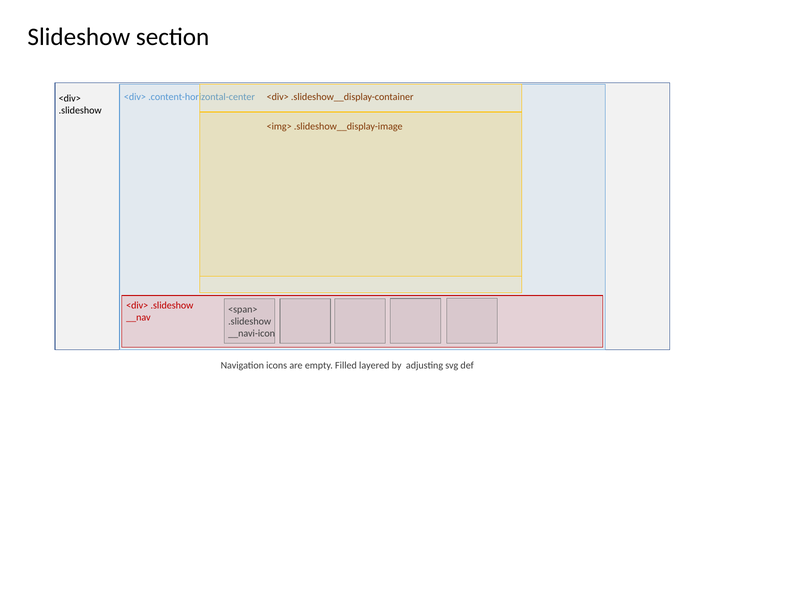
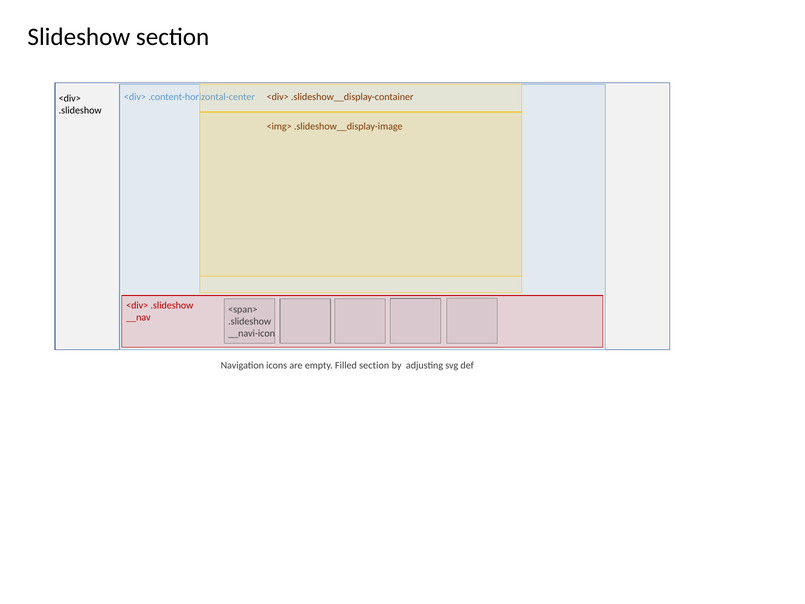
Filled layered: layered -> section (374, 365)
